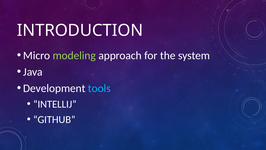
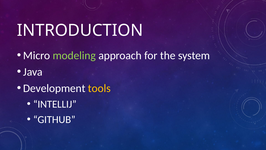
tools colour: light blue -> yellow (99, 88)
